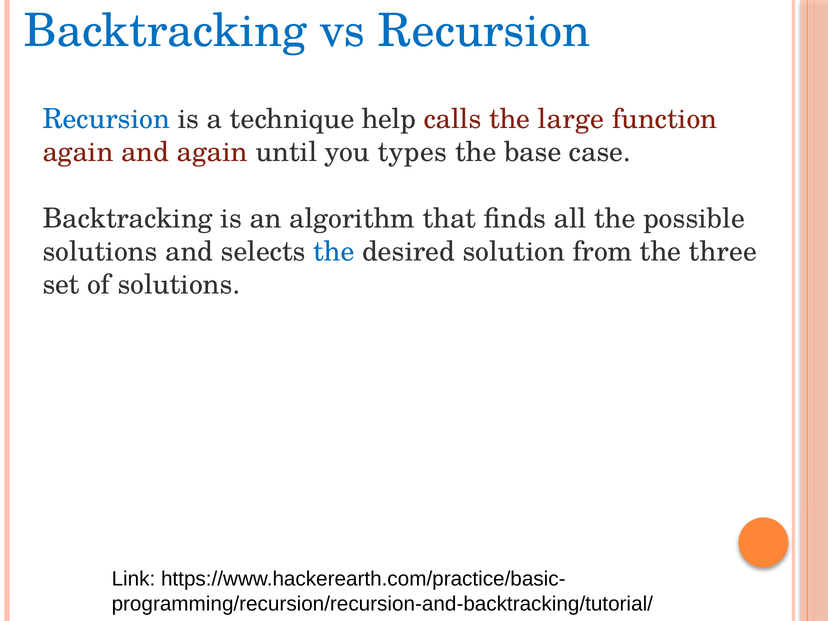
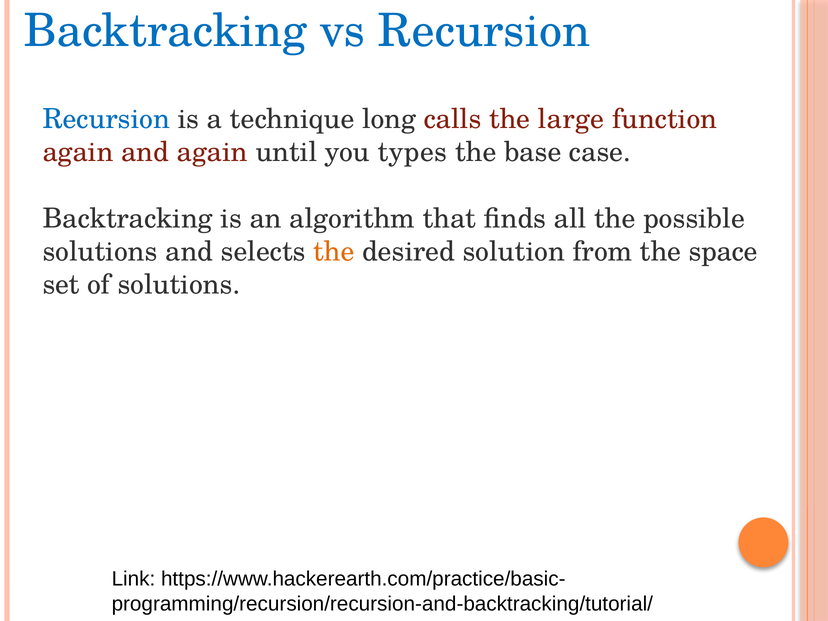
help: help -> long (389, 119)
the colour: blue -> orange (334, 252)
three: three -> space (723, 252)
